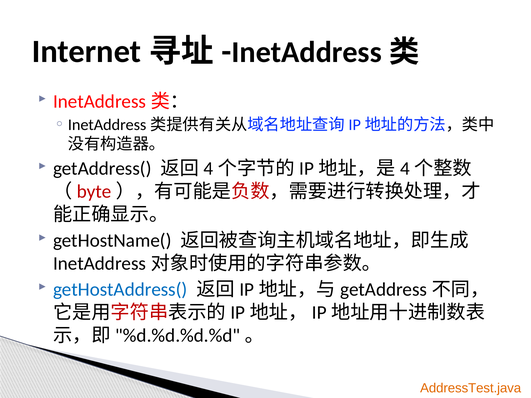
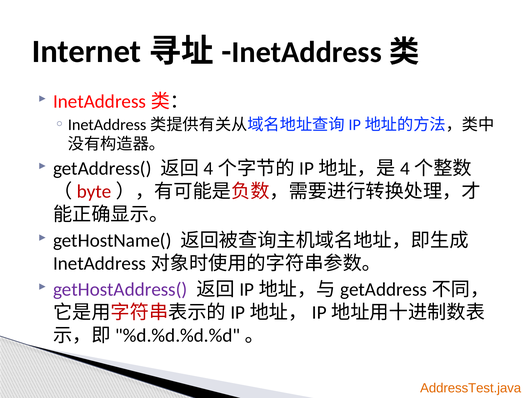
getHostAddress( colour: blue -> purple (120, 290)
